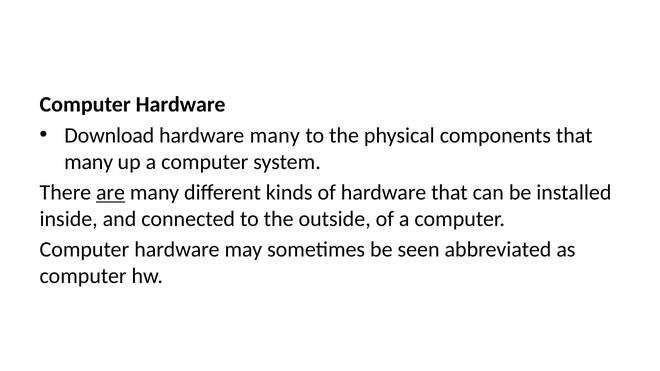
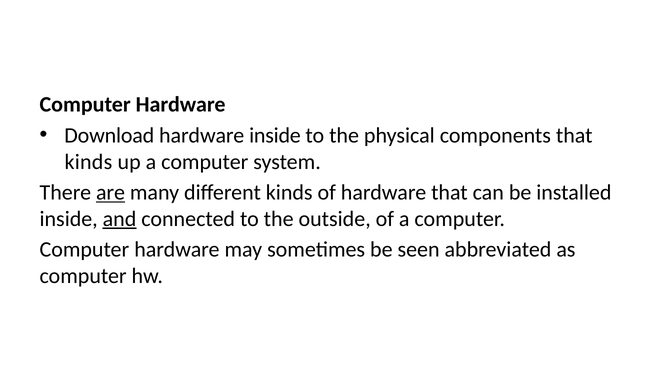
hardware many: many -> inside (275, 135)
many: many -> kinds (88, 162)
and underline: none -> present (120, 219)
